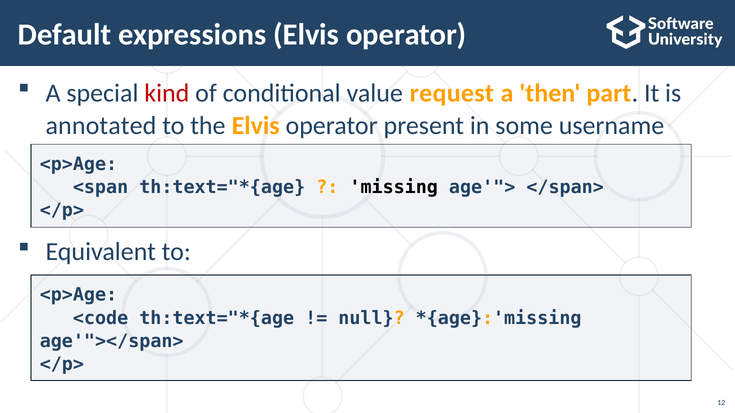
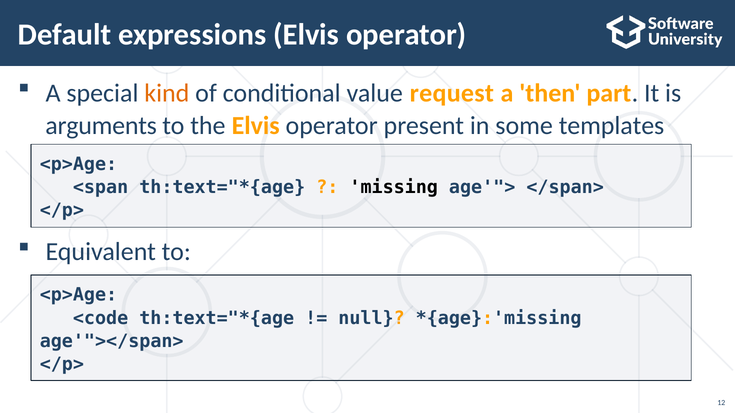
kind colour: red -> orange (167, 93)
annotated: annotated -> arguments (101, 126)
username: username -> templates (612, 126)
